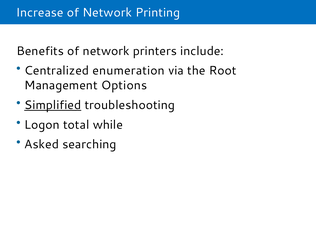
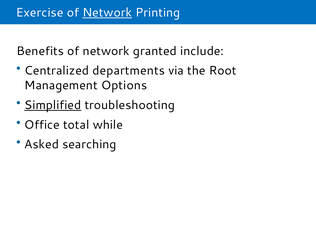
Increase: Increase -> Exercise (40, 12)
Network underline: none -> present (107, 12)
printers: printers -> granted (155, 51)
enumeration: enumeration -> departments (129, 71)
Logon: Logon -> Office (42, 125)
